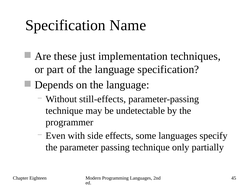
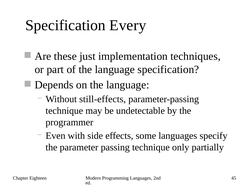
Name: Name -> Every (128, 25)
